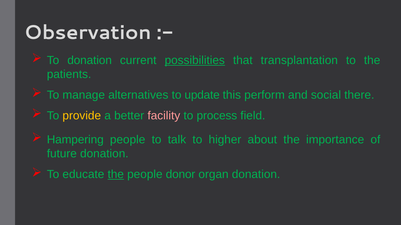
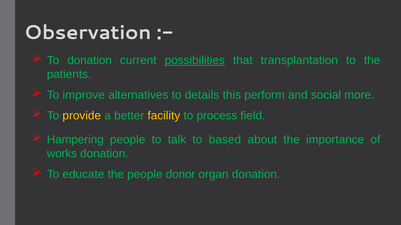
manage: manage -> improve (84, 95)
update: update -> details (202, 95)
there: there -> more (359, 95)
facility colour: pink -> yellow (164, 116)
higher: higher -> based (225, 140)
future: future -> works (62, 154)
the underline: present -> none (116, 175)
